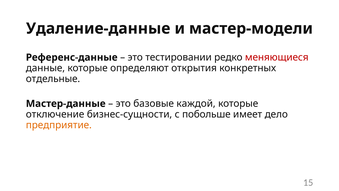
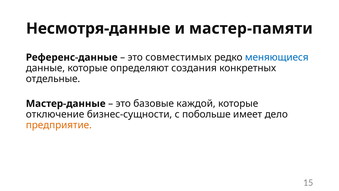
Удаление-данные: Удаление-данные -> Несмотря-данные (98, 28)
мастер-модели: мастер-модели -> мастер-памяти (251, 28)
тестировании: тестировании -> совместимых (178, 57)
меняющиеся colour: red -> blue (277, 57)
открытия: открытия -> создания (194, 68)
